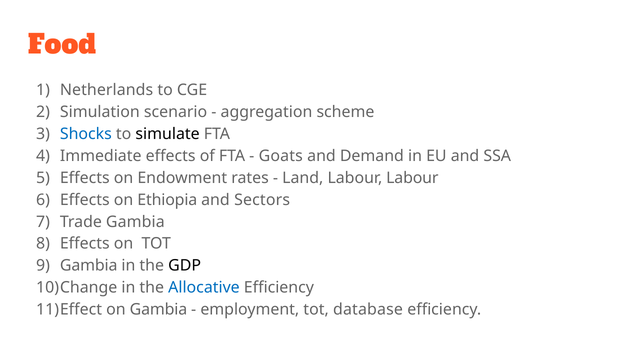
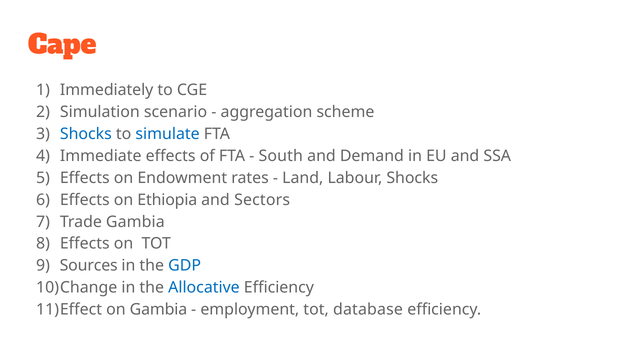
Food: Food -> Cape (62, 45)
Netherlands: Netherlands -> Immediately (107, 90)
simulate colour: black -> blue (168, 134)
Goats: Goats -> South (281, 156)
Labour Labour: Labour -> Shocks (412, 178)
Gambia: Gambia -> Sources (89, 266)
GDP colour: black -> blue (185, 266)
